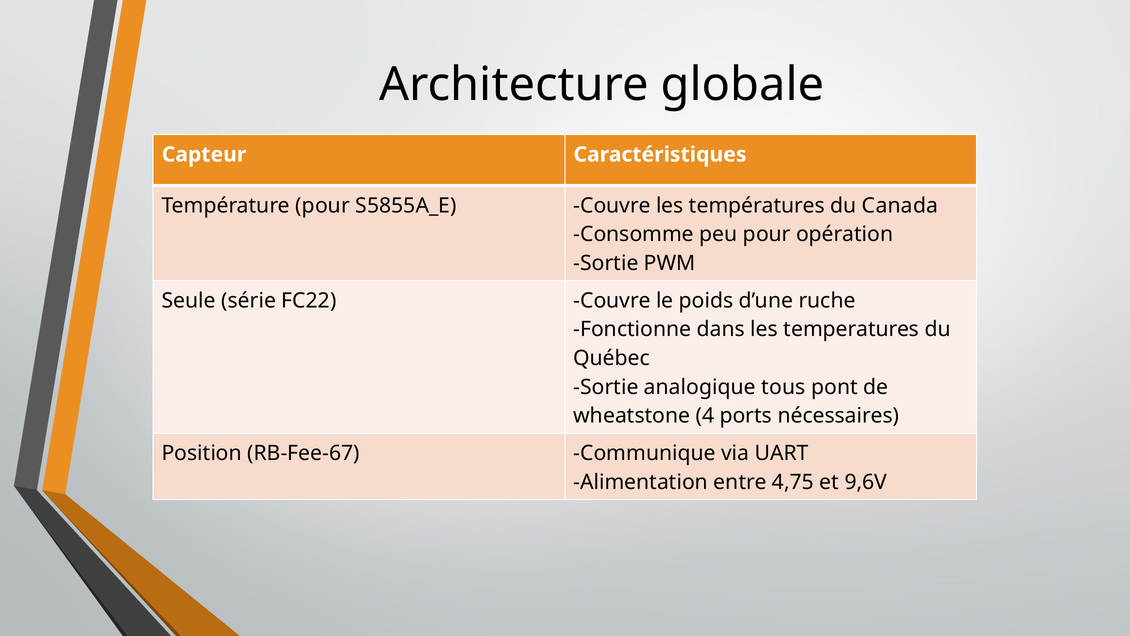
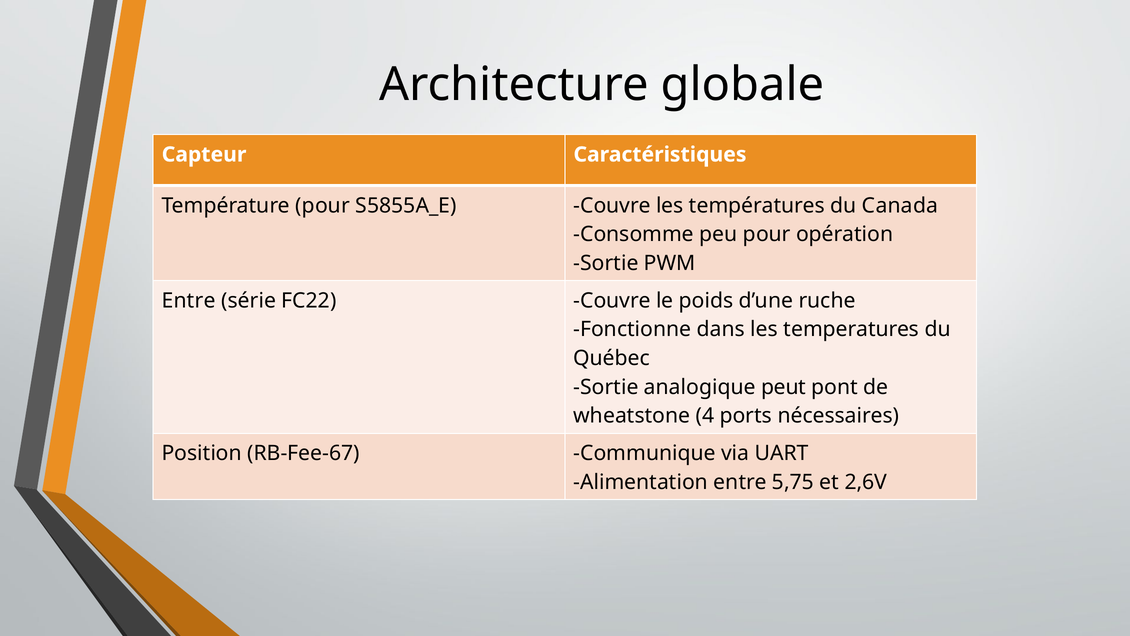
Seule: Seule -> Entre (189, 300)
tous: tous -> peut (784, 387)
4,75: 4,75 -> 5,75 (793, 482)
9,6V: 9,6V -> 2,6V (866, 482)
